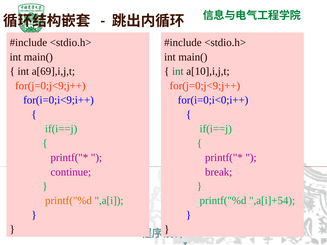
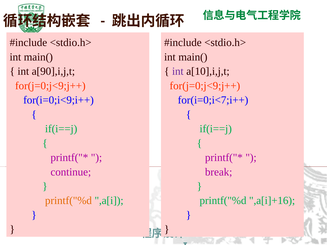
a[69],i,j,t: a[69],i,j,t -> a[90],i,j,t (53, 71)
int colour: green -> purple (178, 71)
for(i=0;i<0;i++: for(i=0;i<0;i++ -> for(i=0;i<7;i++ (213, 100)
,a[i]+54: ,a[i]+54 -> ,a[i]+16 (272, 201)
